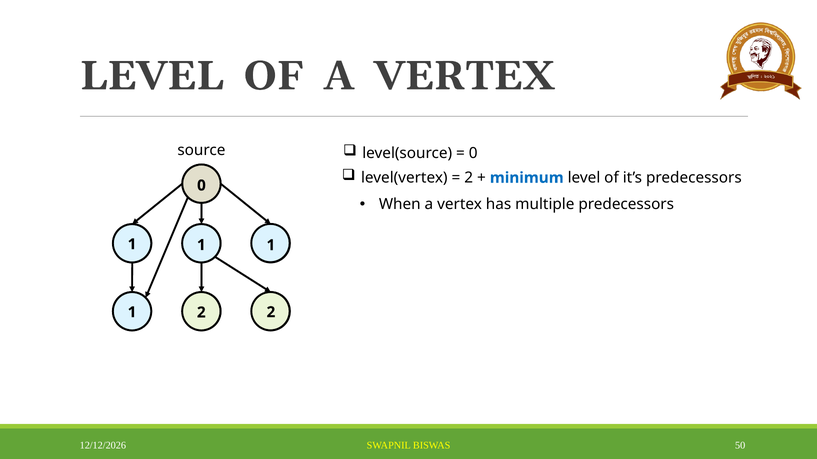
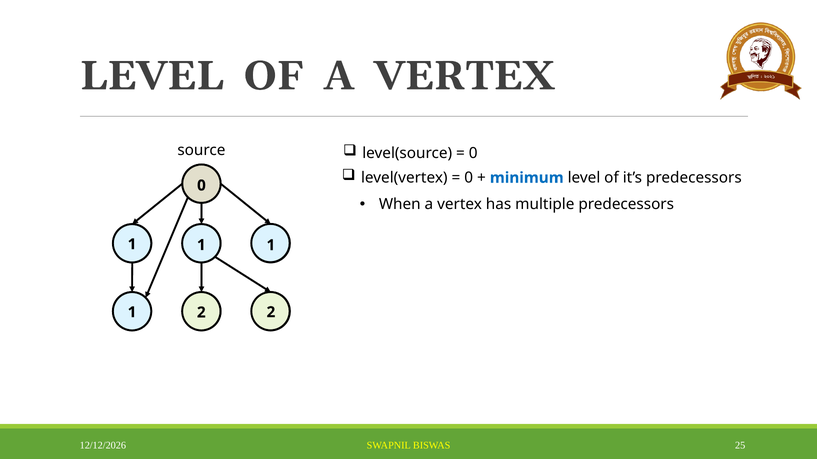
2: 2 -> 0 (469, 178)
50: 50 -> 25 (740, 446)
